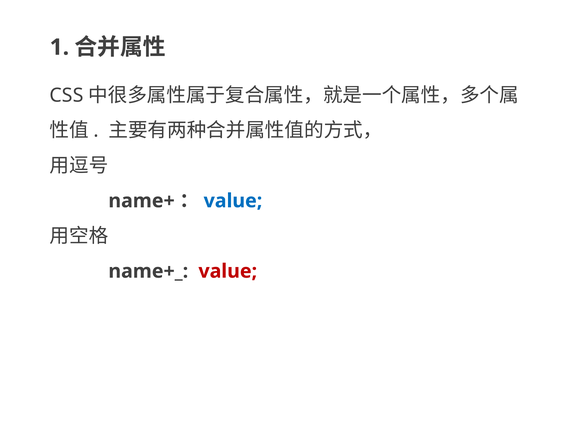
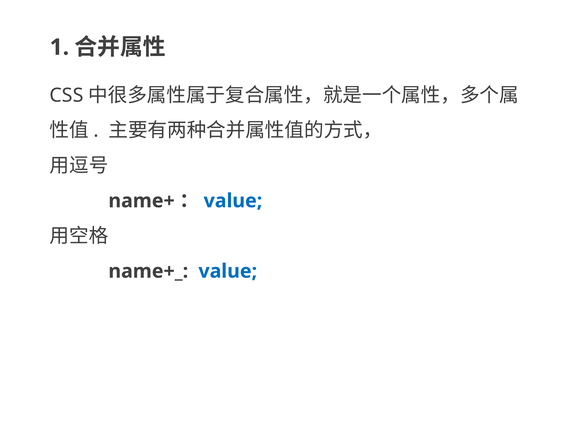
value colour: red -> blue (228, 271)
